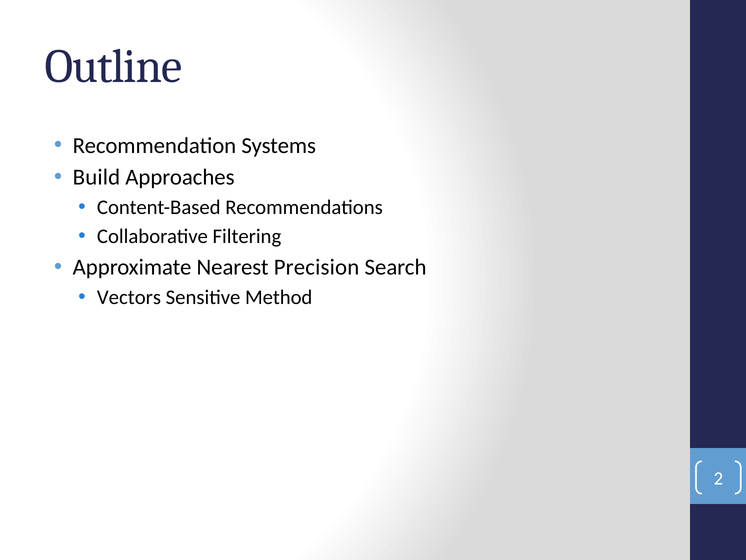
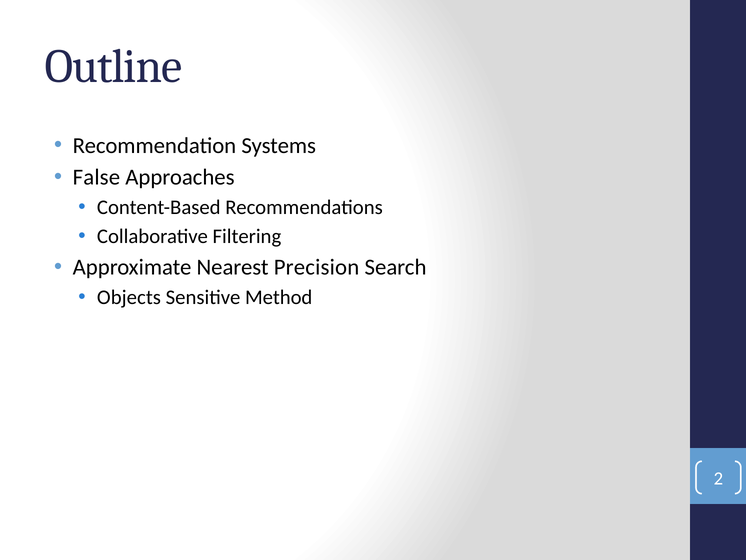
Build: Build -> False (96, 177)
Vectors: Vectors -> Objects (129, 297)
